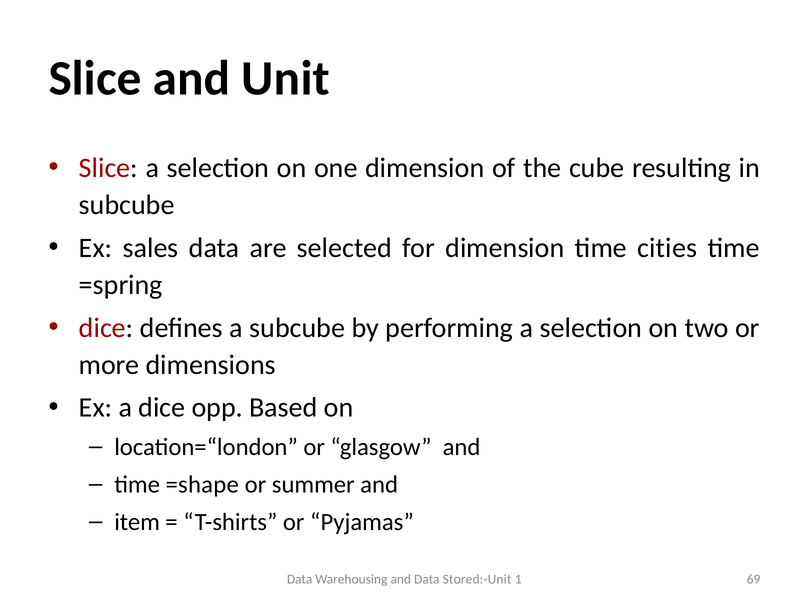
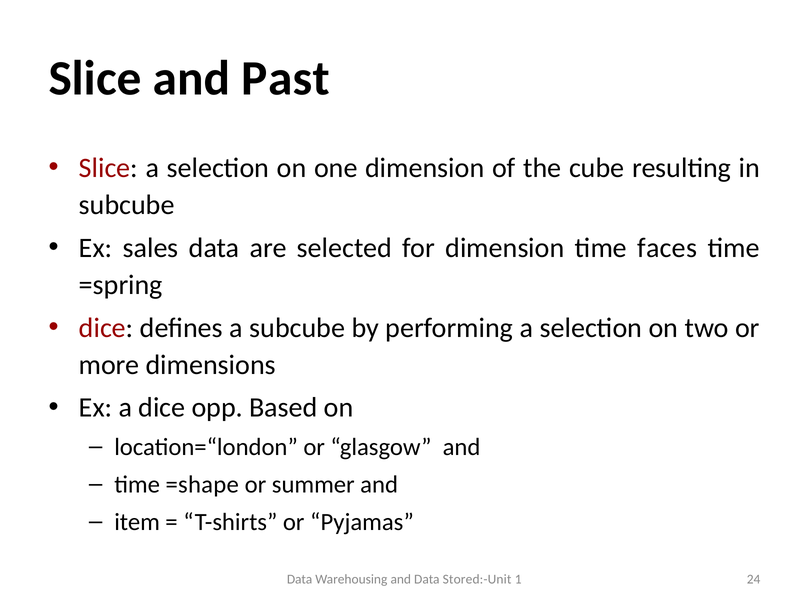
Unit: Unit -> Past (286, 78)
cities: cities -> faces (667, 248)
69: 69 -> 24 (754, 579)
